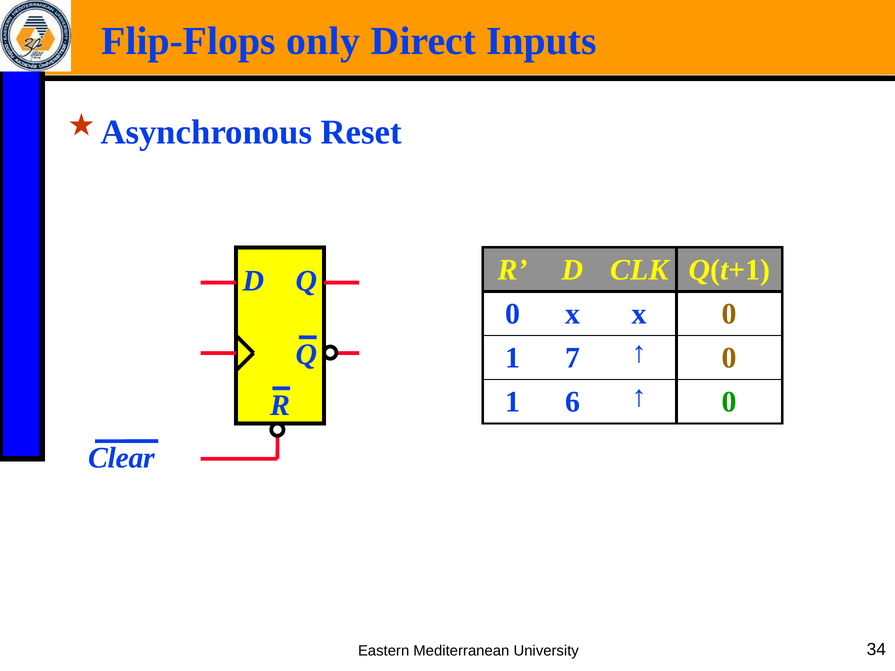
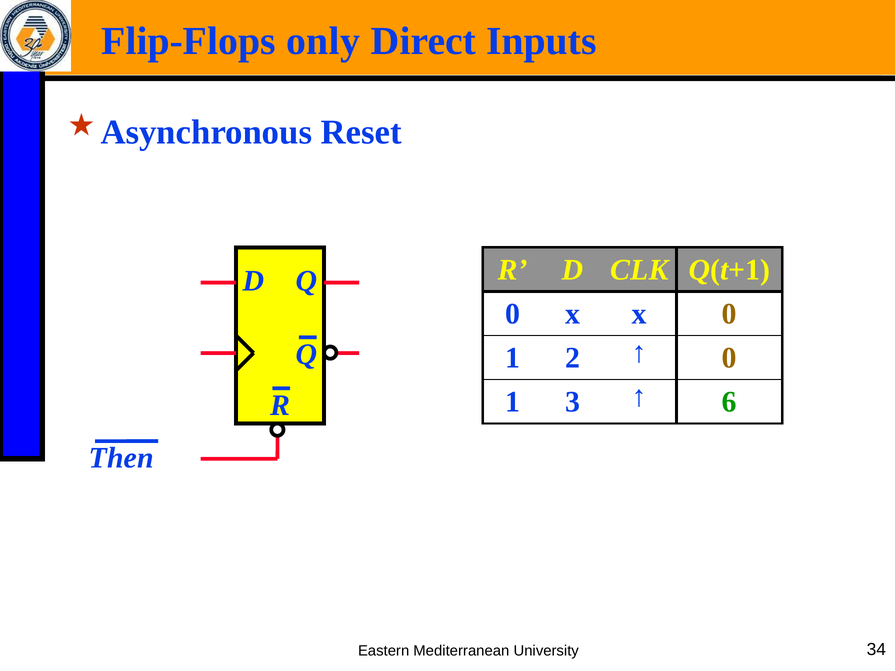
7: 7 -> 2 (572, 358)
6: 6 -> 3 (572, 402)
0: 0 -> 6 (729, 402)
Clear: Clear -> Then (121, 458)
